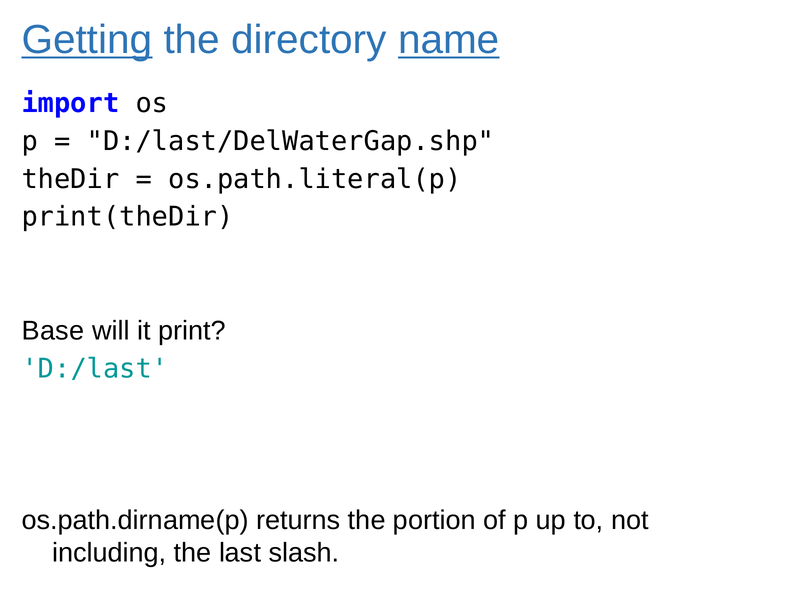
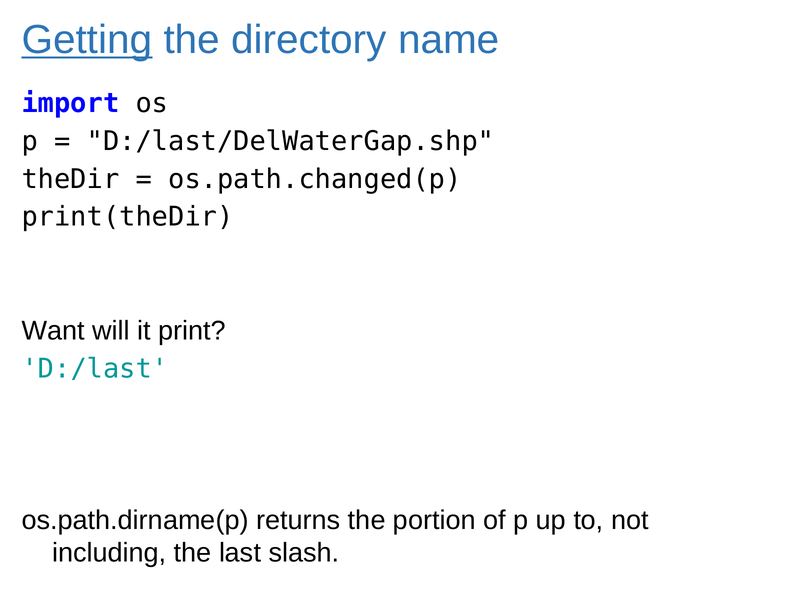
name underline: present -> none (449, 40)
os.path.literal(p: os.path.literal(p -> os.path.changed(p (315, 179)
Base: Base -> Want (53, 331)
